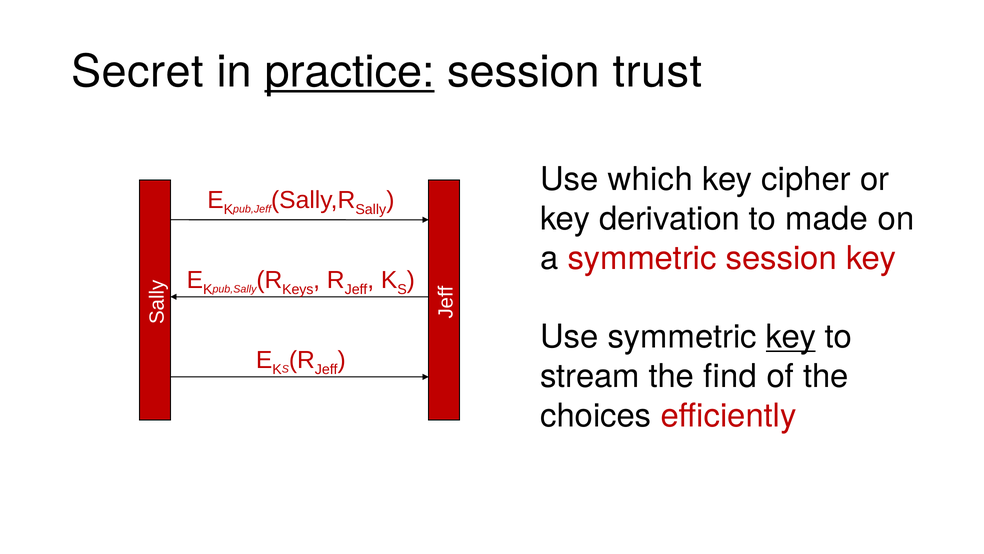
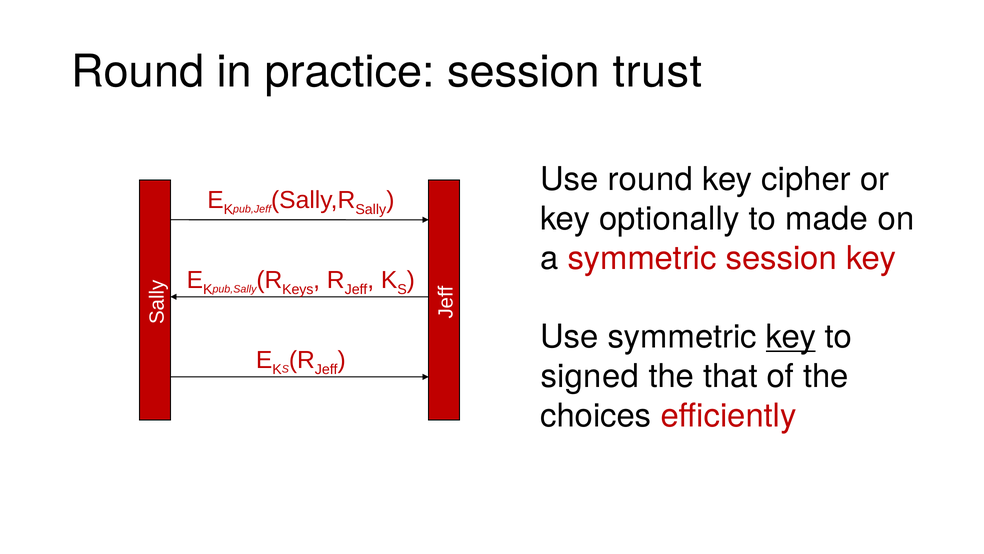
Secret: Secret -> Round (138, 72)
practice underline: present -> none (350, 72)
Use which: which -> round (650, 179)
derivation: derivation -> optionally (669, 219)
stream: stream -> signed (590, 376)
find: find -> that (730, 376)
